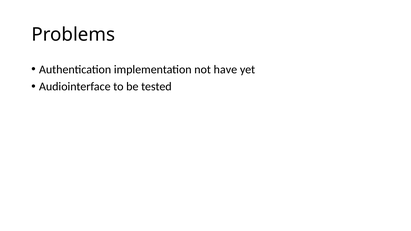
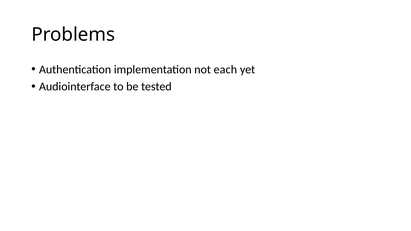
have: have -> each (225, 69)
